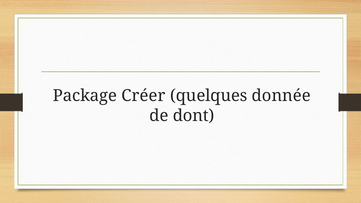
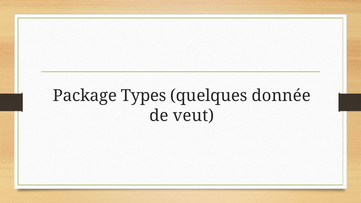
Créer: Créer -> Types (144, 96)
dont: dont -> veut (193, 116)
